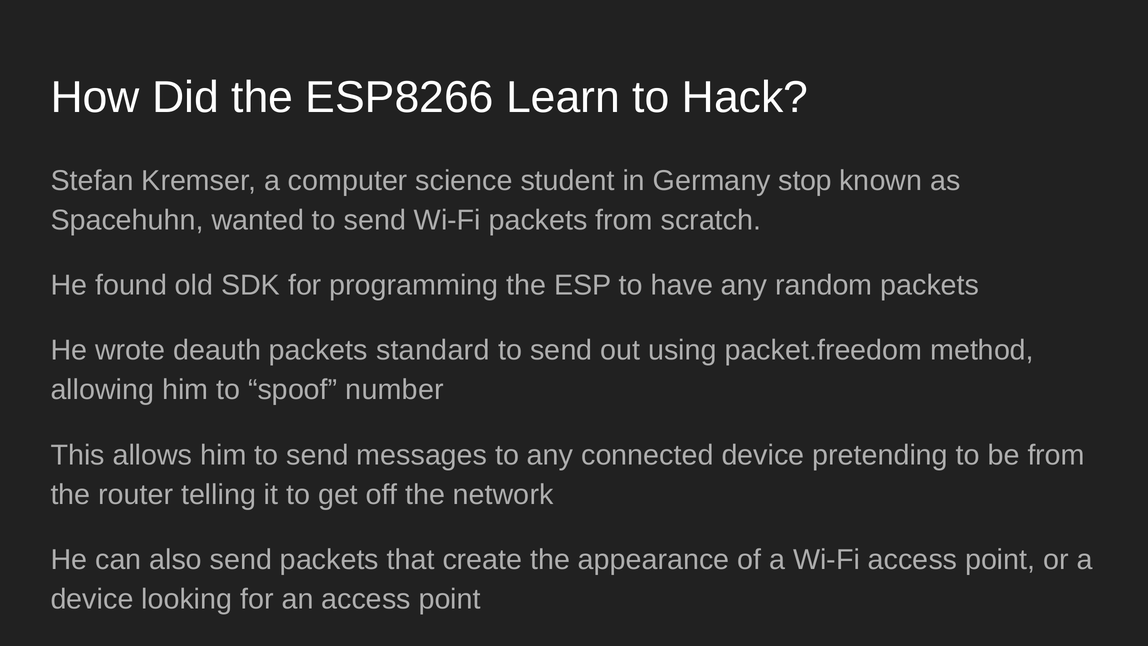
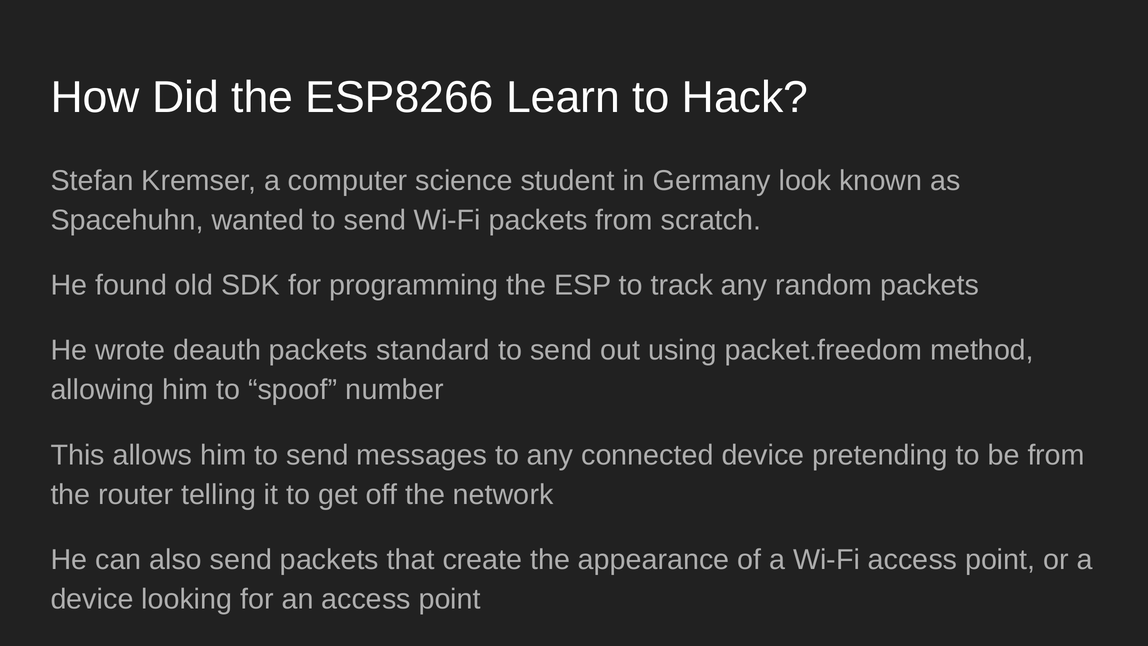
stop: stop -> look (805, 181)
have: have -> track (682, 285)
